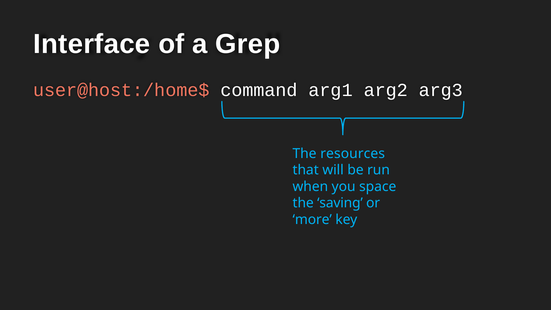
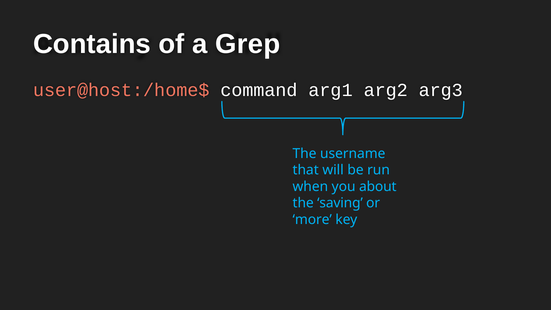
Interface: Interface -> Contains (92, 44)
resources: resources -> username (353, 153)
space: space -> about (378, 187)
